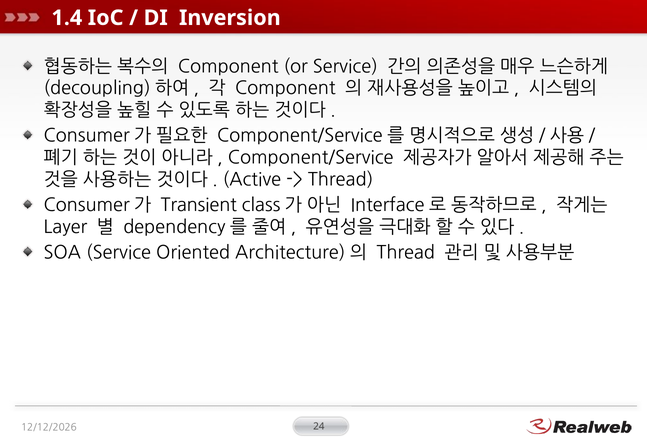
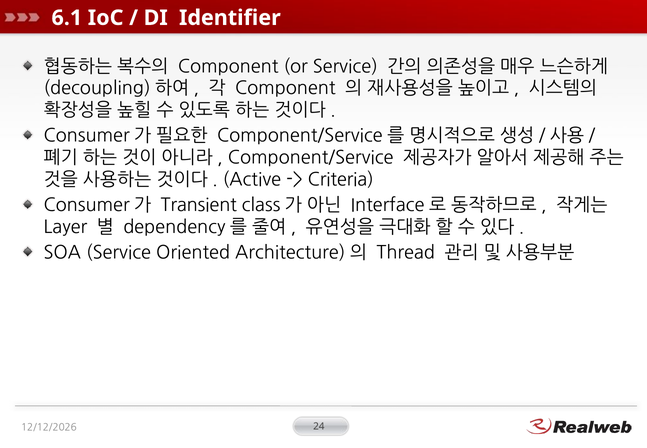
1.4: 1.4 -> 6.1 (67, 18)
Inversion: Inversion -> Identifier (230, 18)
Thread: Thread -> Criteria (341, 180)
